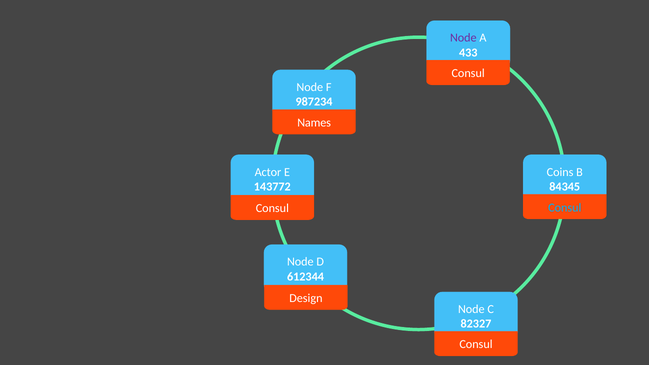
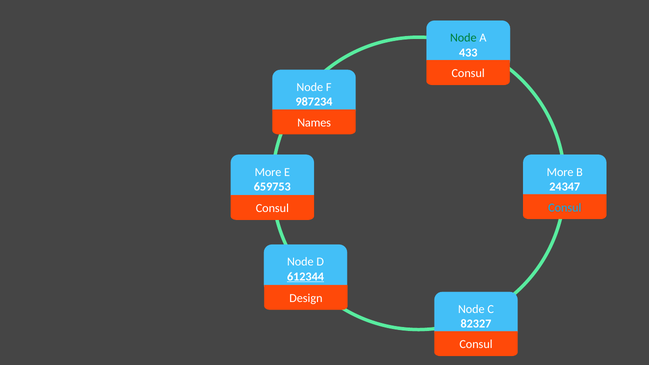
Node colour: purple -> green (463, 38)
Actor: Actor -> More (268, 172)
Coins: Coins -> More (560, 172)
143772: 143772 -> 659753 (272, 187)
84345: 84345 -> 24347 (565, 187)
612344 underline: none -> present (305, 277)
